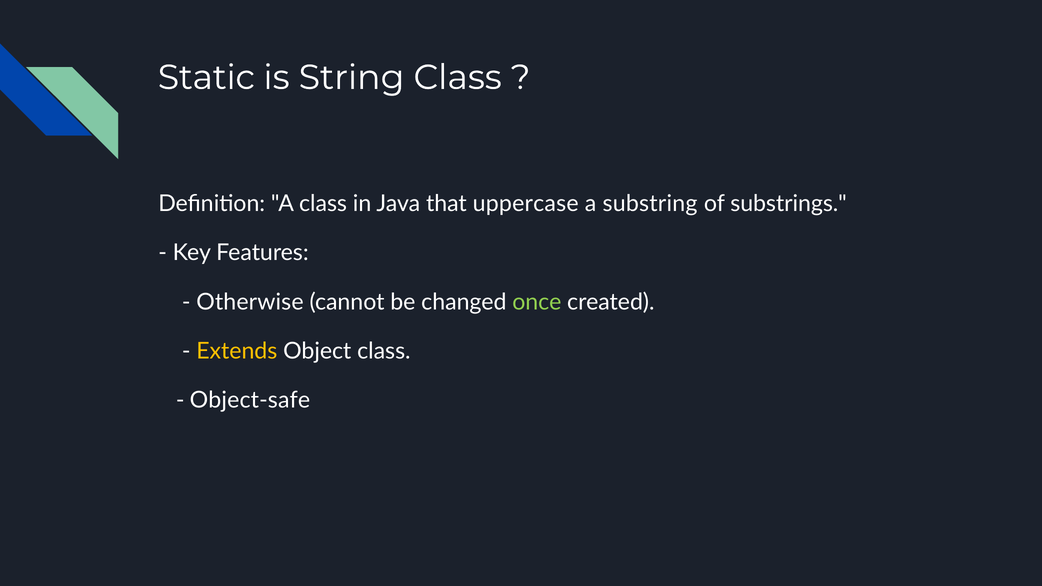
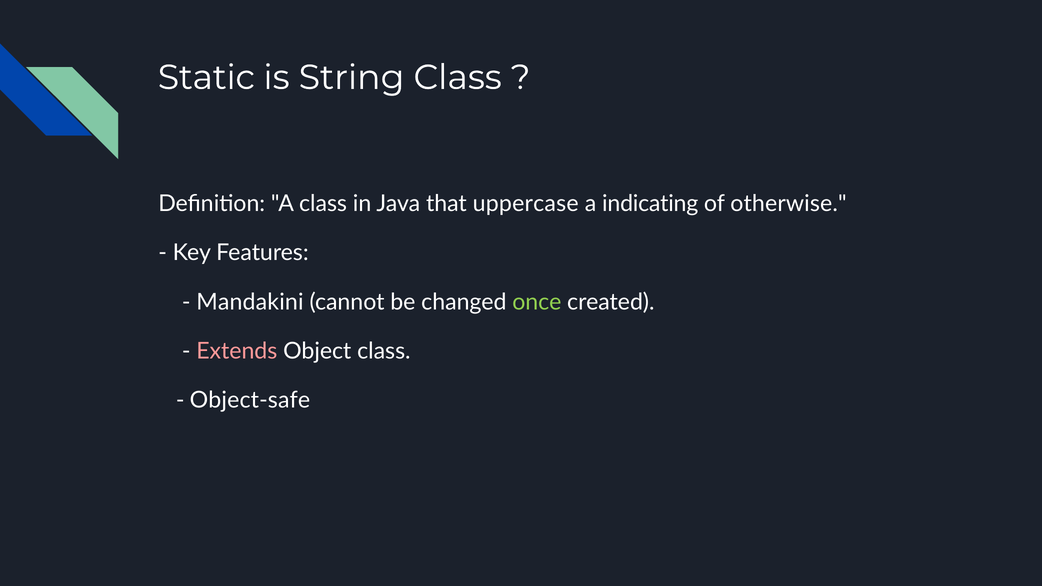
substring: substring -> indicating (650, 204)
substrings: substrings -> otherwise (788, 204)
Otherwise: Otherwise -> Mandakini (250, 302)
Extends colour: yellow -> pink (237, 351)
